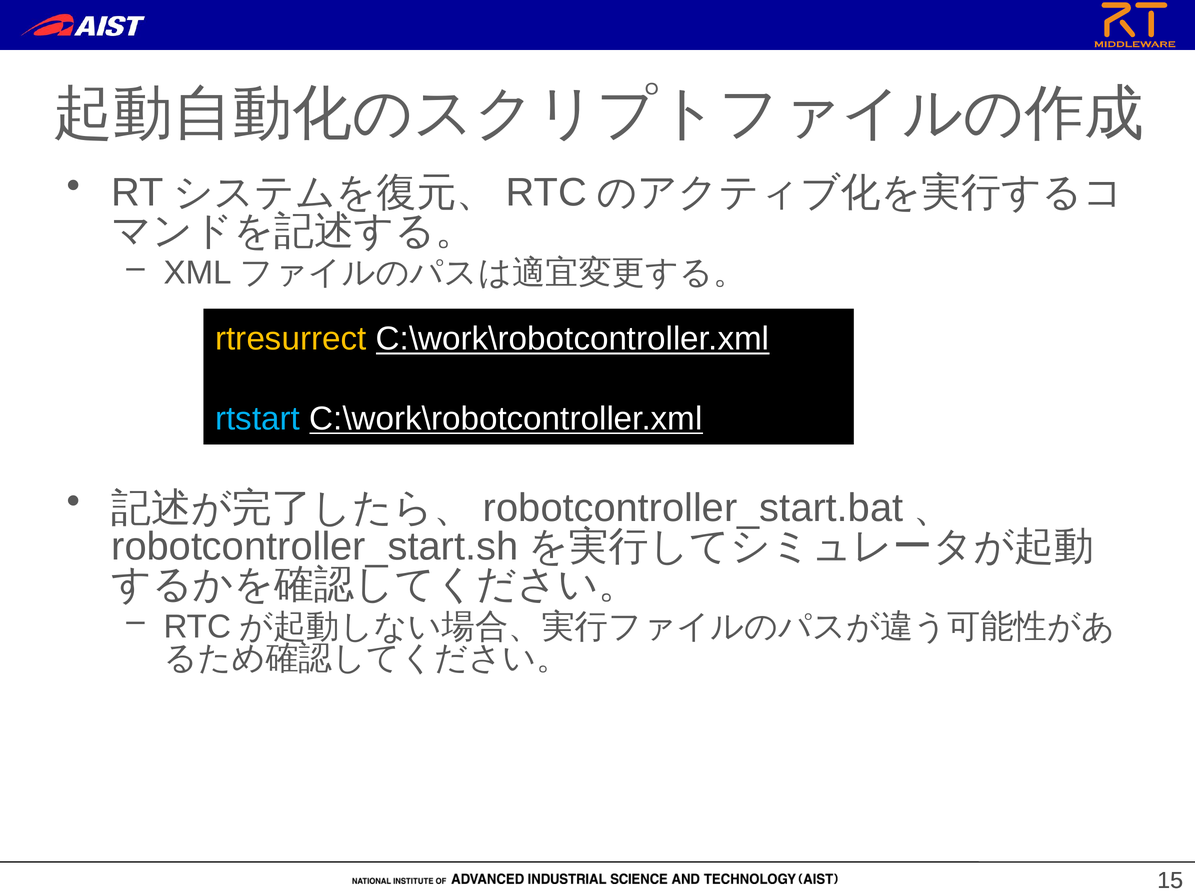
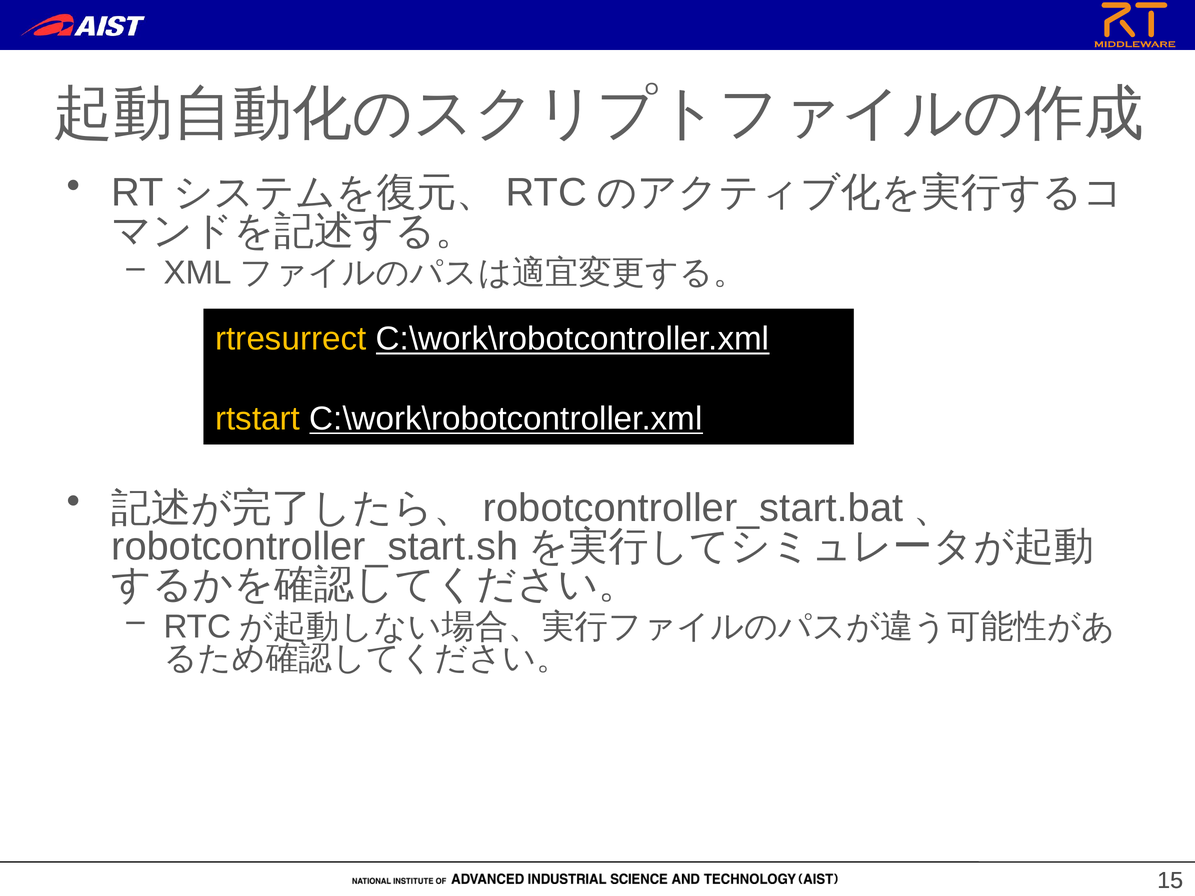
rtstart colour: light blue -> yellow (258, 419)
